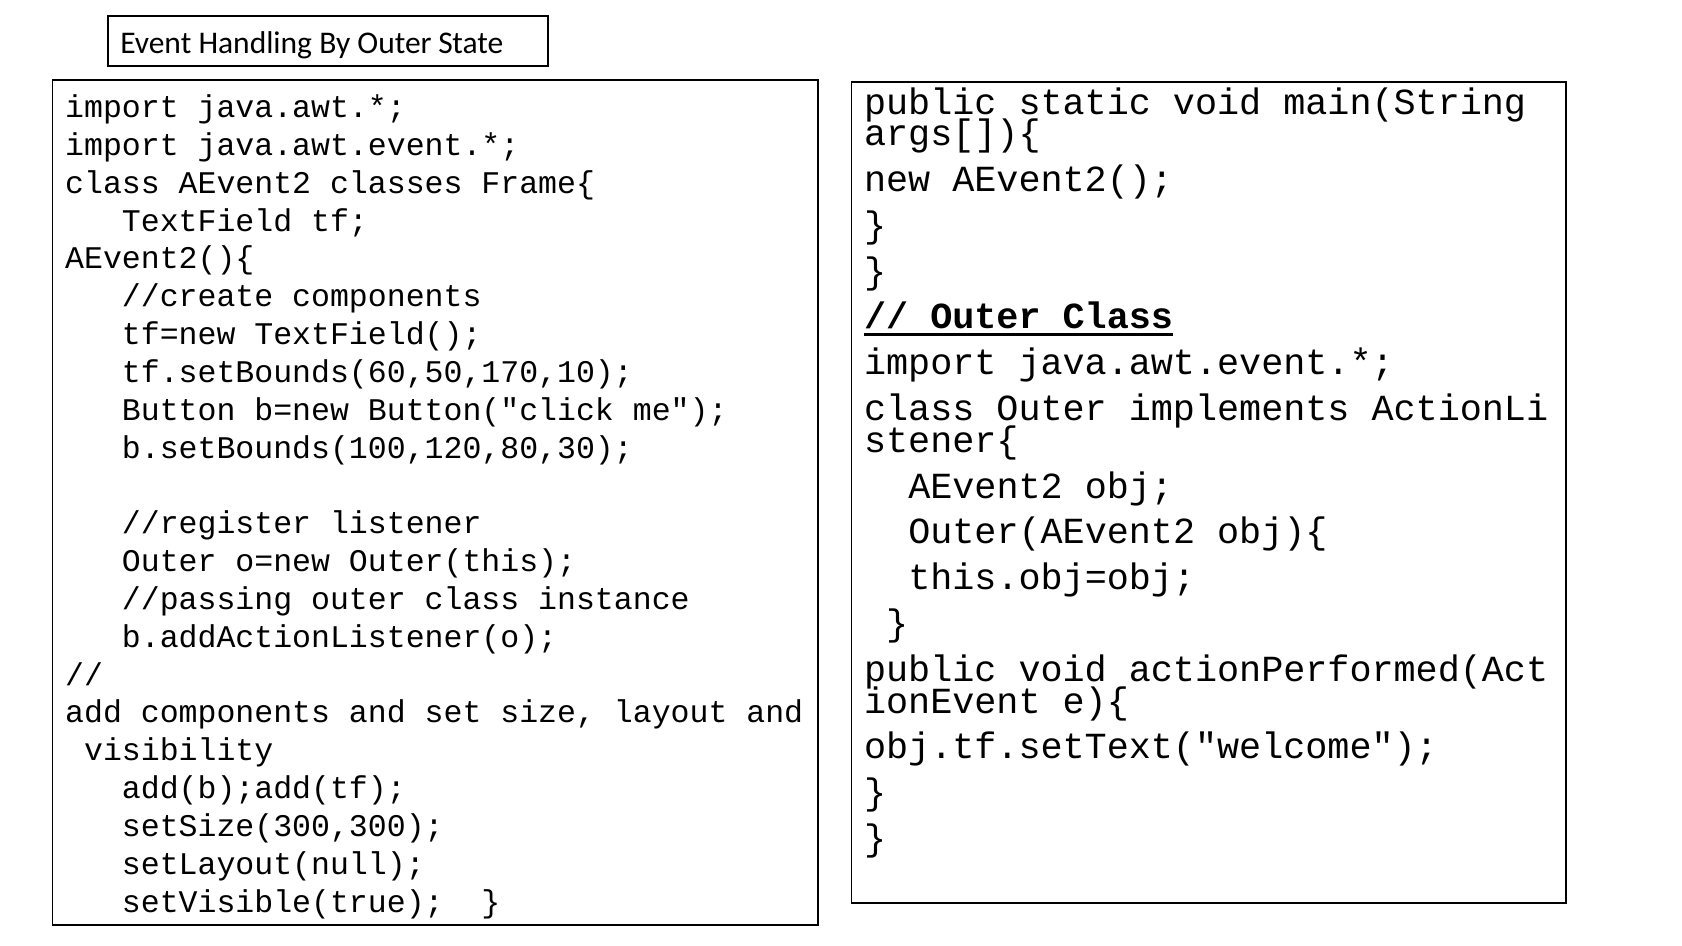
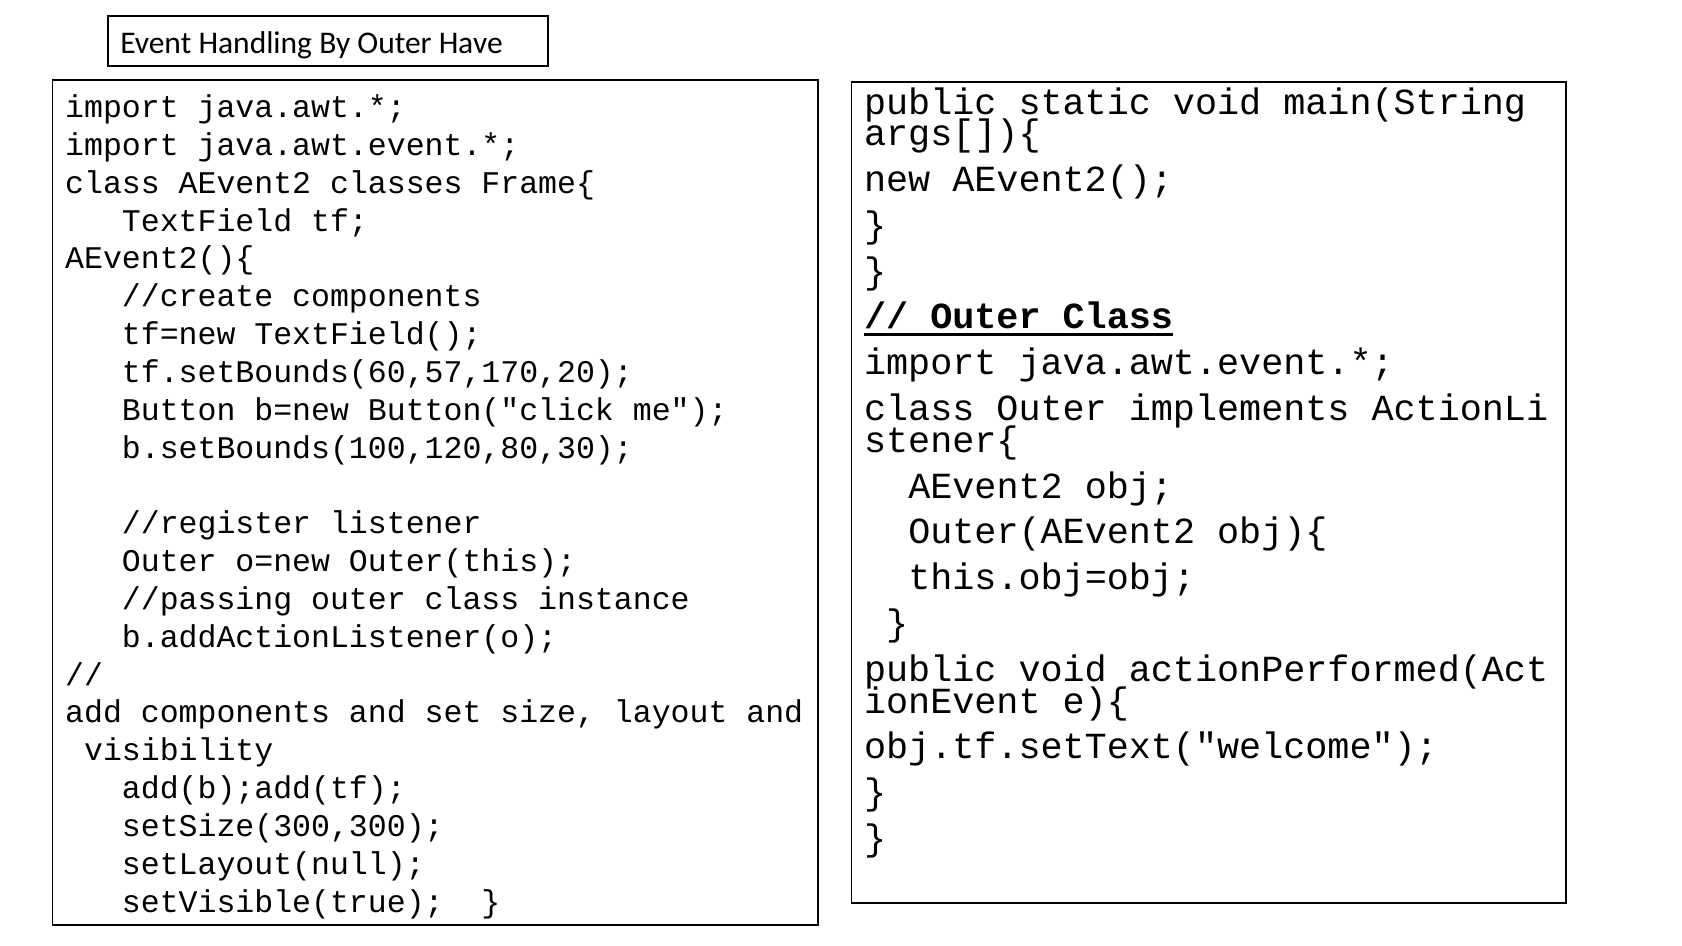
State: State -> Have (471, 43)
tf.setBounds(60,50,170,10: tf.setBounds(60,50,170,10 -> tf.setBounds(60,57,170,20 (377, 372)
